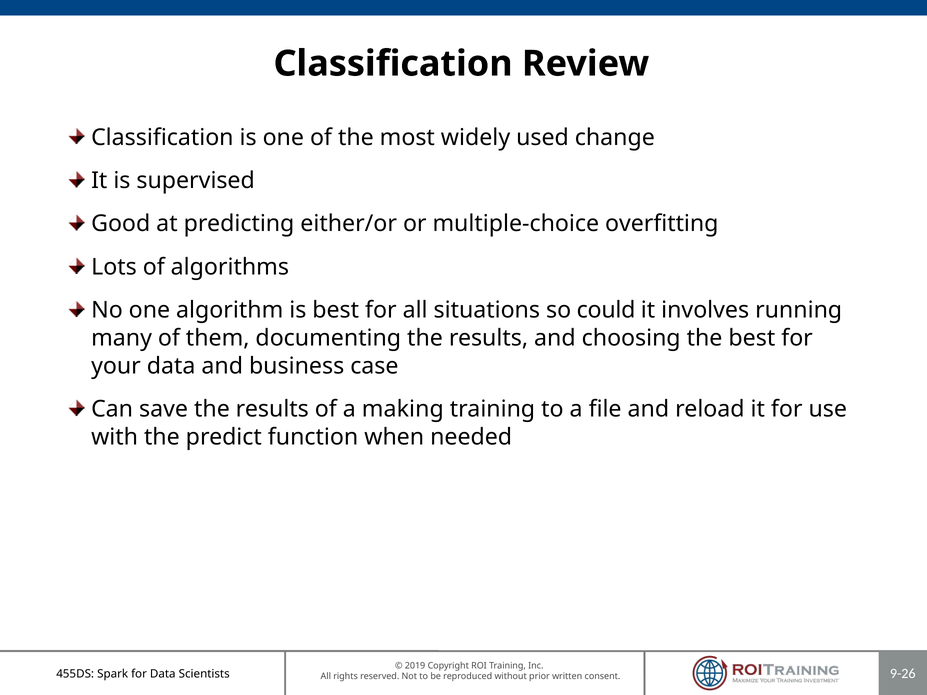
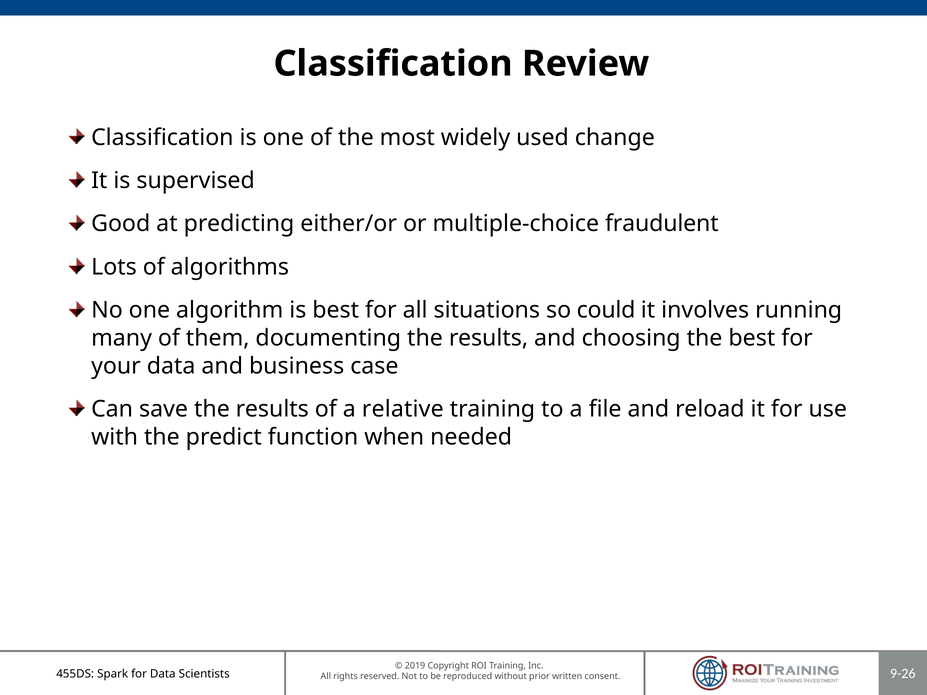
overfitting: overfitting -> fraudulent (662, 224)
making: making -> relative (403, 409)
